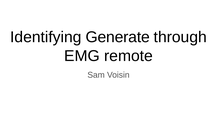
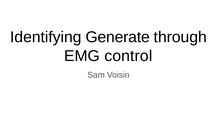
remote: remote -> control (128, 56)
